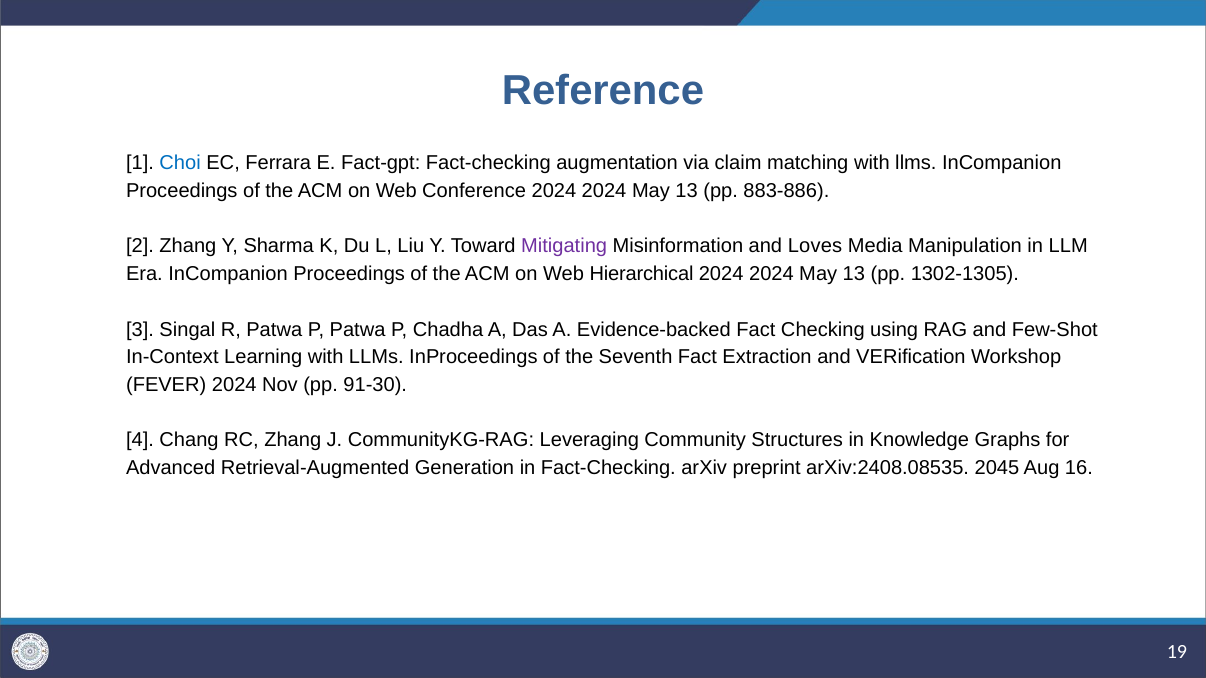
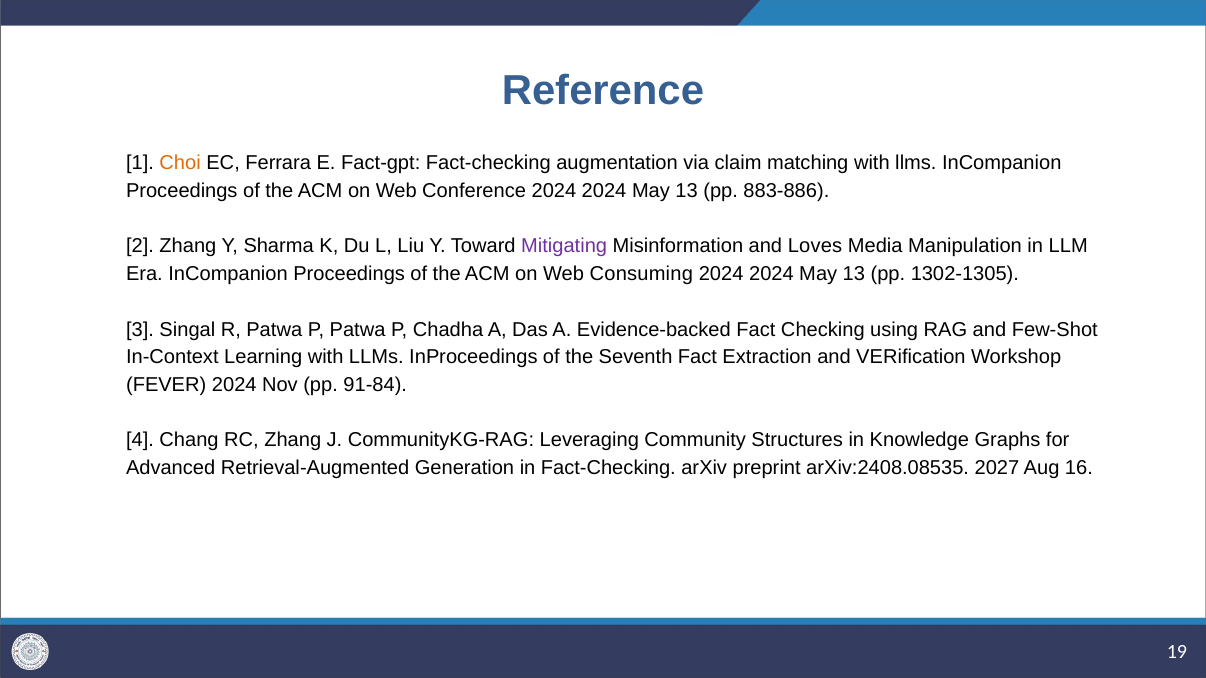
Choi colour: blue -> orange (180, 163)
Hierarchical: Hierarchical -> Consuming (641, 274)
91-30: 91-30 -> 91-84 (375, 385)
2045: 2045 -> 2027 (997, 468)
